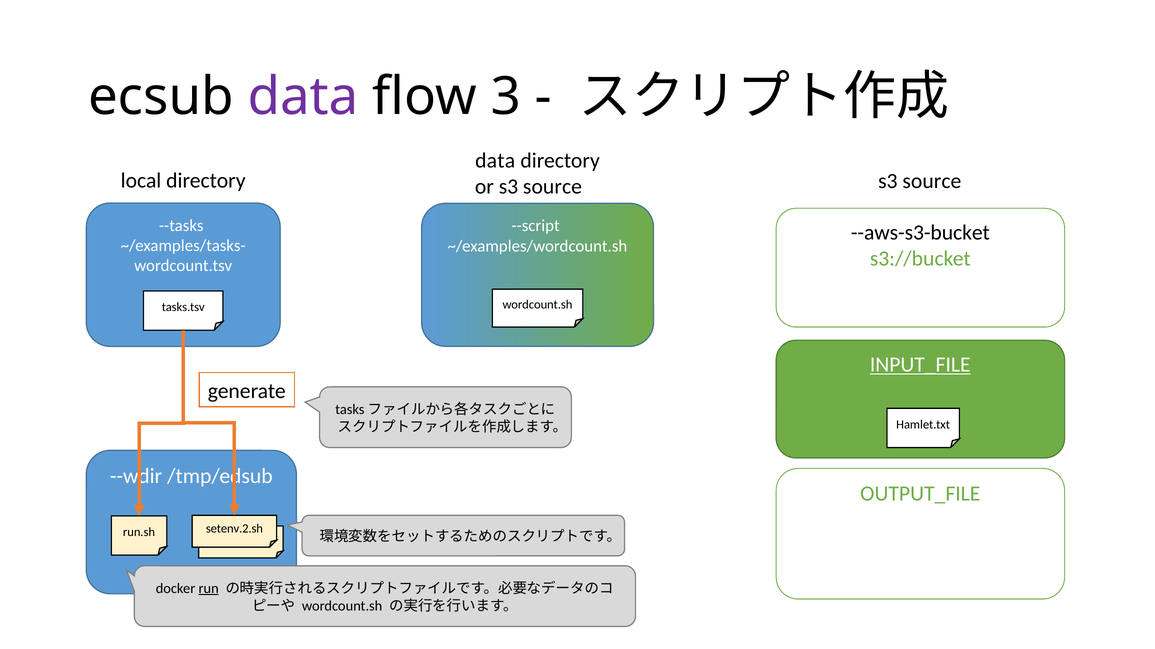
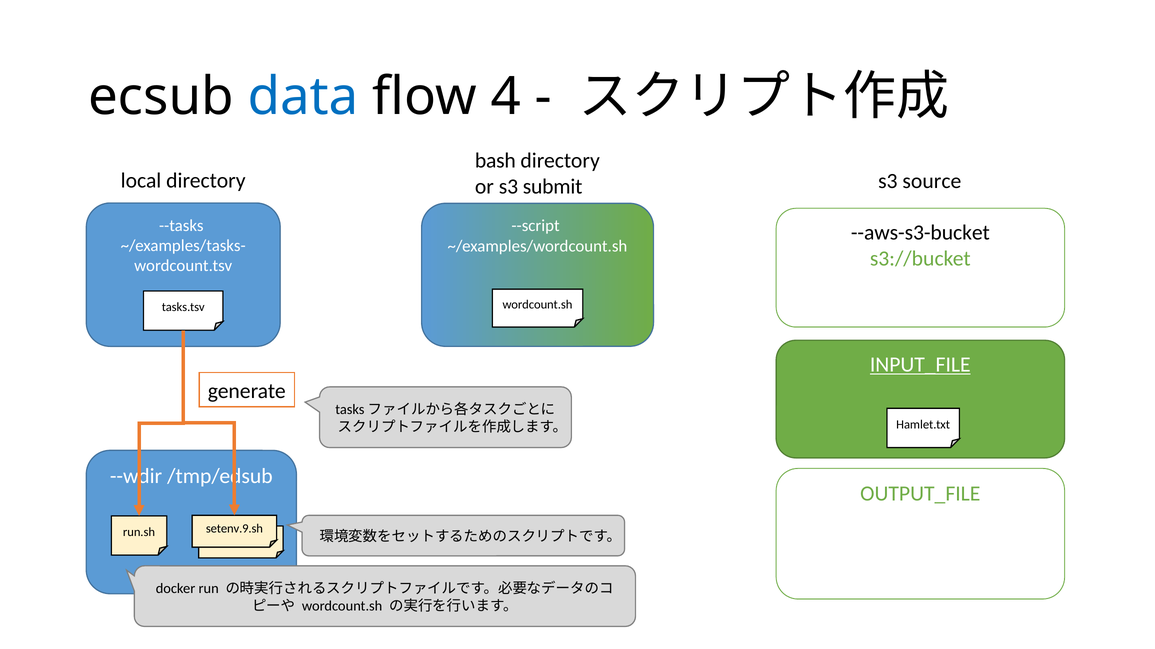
data colour: purple -> blue (303, 97)
3: 3 -> 4 (506, 97)
data: data -> bash (495, 161)
or s3 source: source -> submit (553, 187)
setenv.2.sh: setenv.2.sh -> setenv.9.sh (234, 529)
run underline: present -> none (209, 589)
